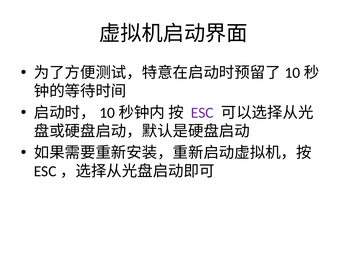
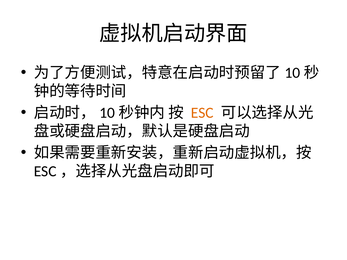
ESC colour: purple -> orange (202, 113)
